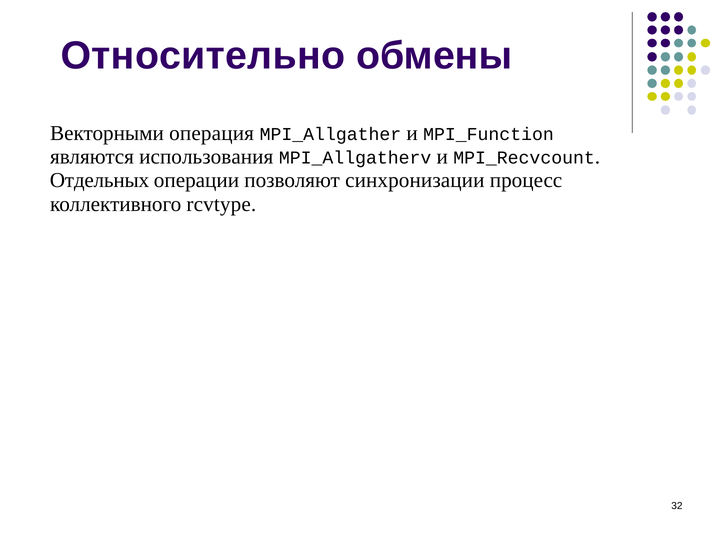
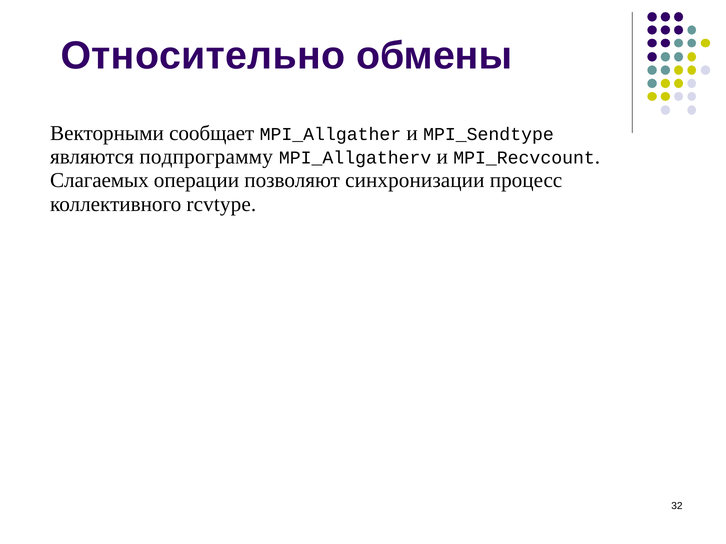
операция: операция -> сообщает (212, 133)
MPI_Function: MPI_Function -> MPI_Sendtype (488, 134)
использования: использования -> подпрограмму (206, 157)
Отдельных: Отдельных -> Слагаемых (99, 181)
